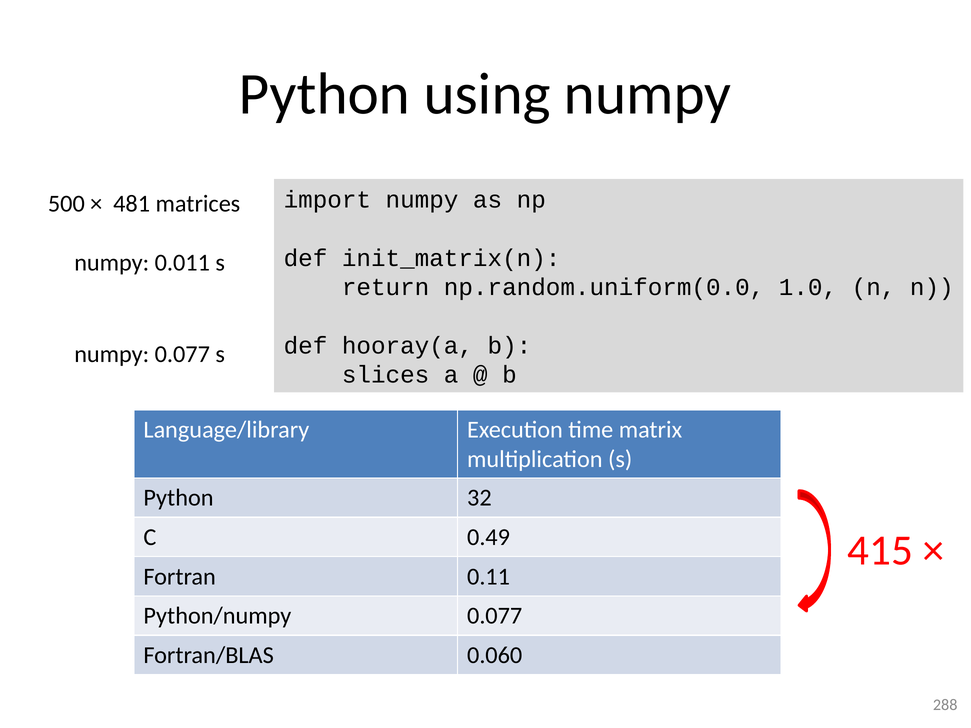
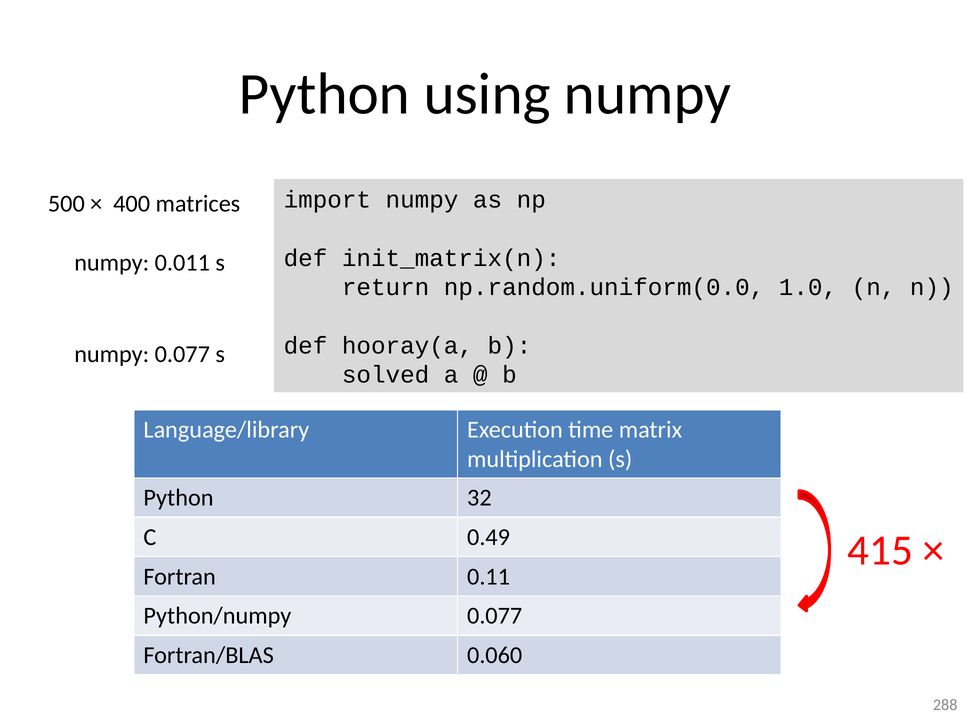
481: 481 -> 400 (132, 204)
slices: slices -> solved (386, 375)
